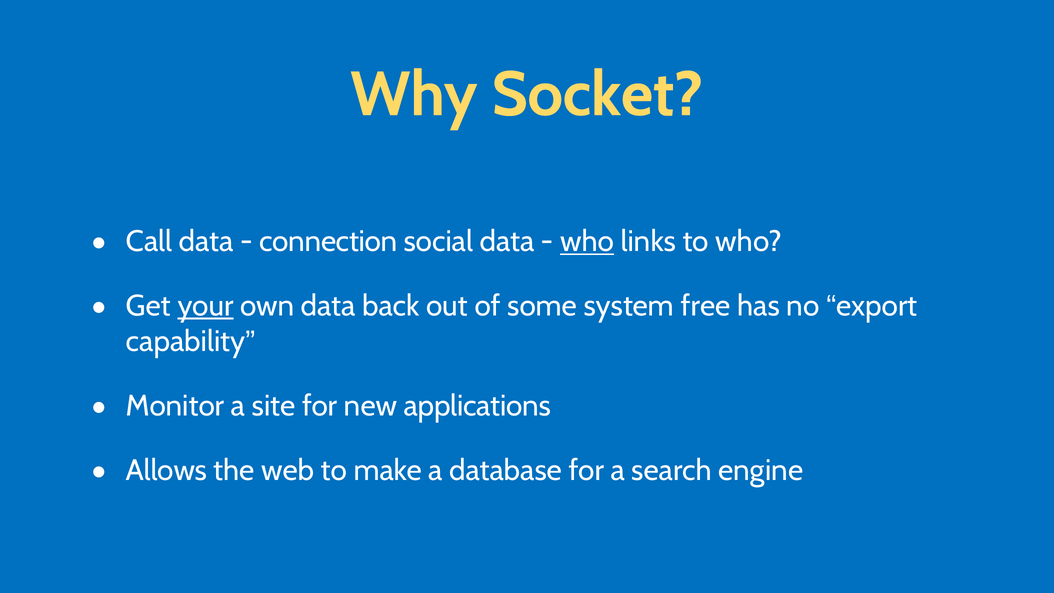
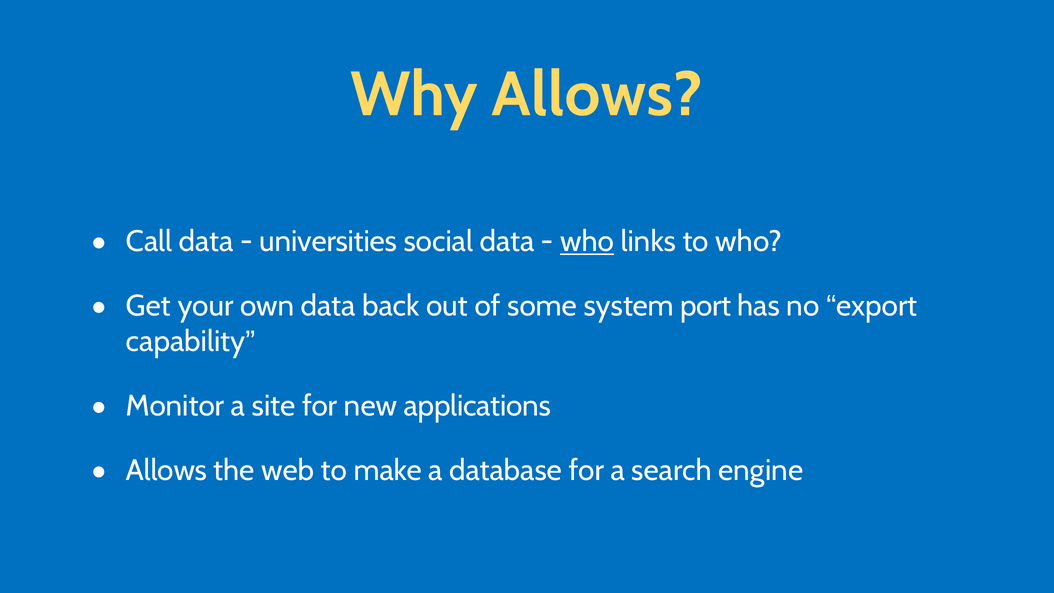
Why Socket: Socket -> Allows (597, 95)
connection: connection -> universities (328, 241)
your underline: present -> none (205, 306)
free: free -> port (706, 306)
